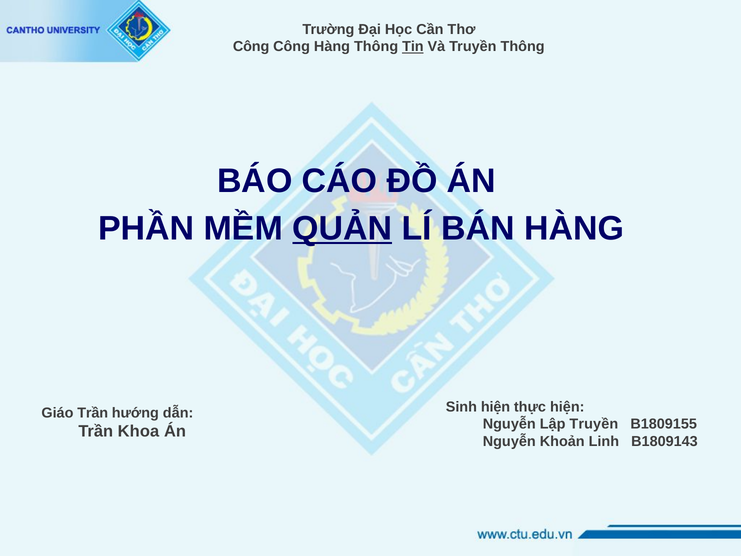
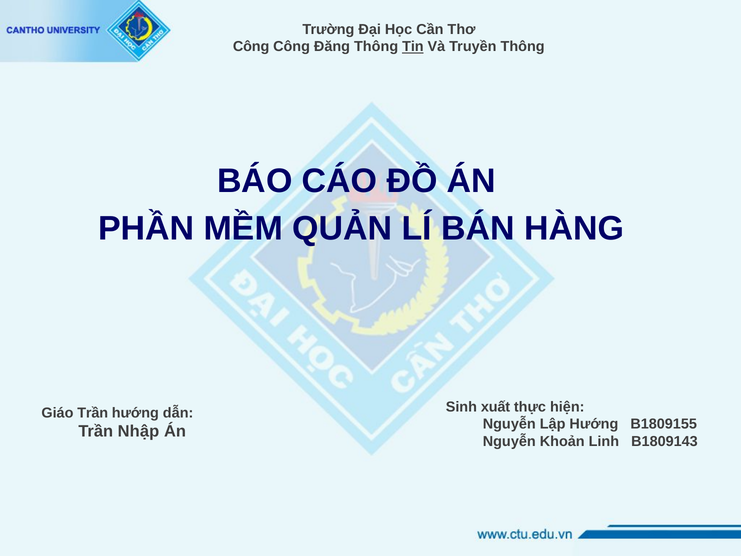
Công Hàng: Hàng -> Đăng (332, 47)
QUẢN underline: present -> none (342, 228)
Sinh hiện: hiện -> xuất (495, 407)
Lập Truyền: Truyền -> Hướng (594, 424)
Khoa: Khoa -> Nhập (138, 431)
